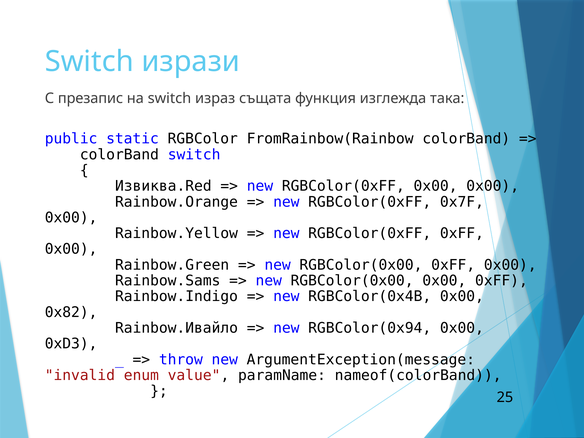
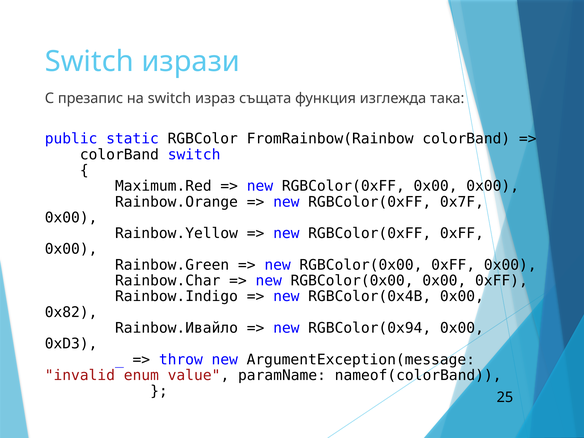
Извиква.Red: Извиква.Red -> Maximum.Red (163, 186)
Rainbow.Sams: Rainbow.Sams -> Rainbow.Char (168, 281)
